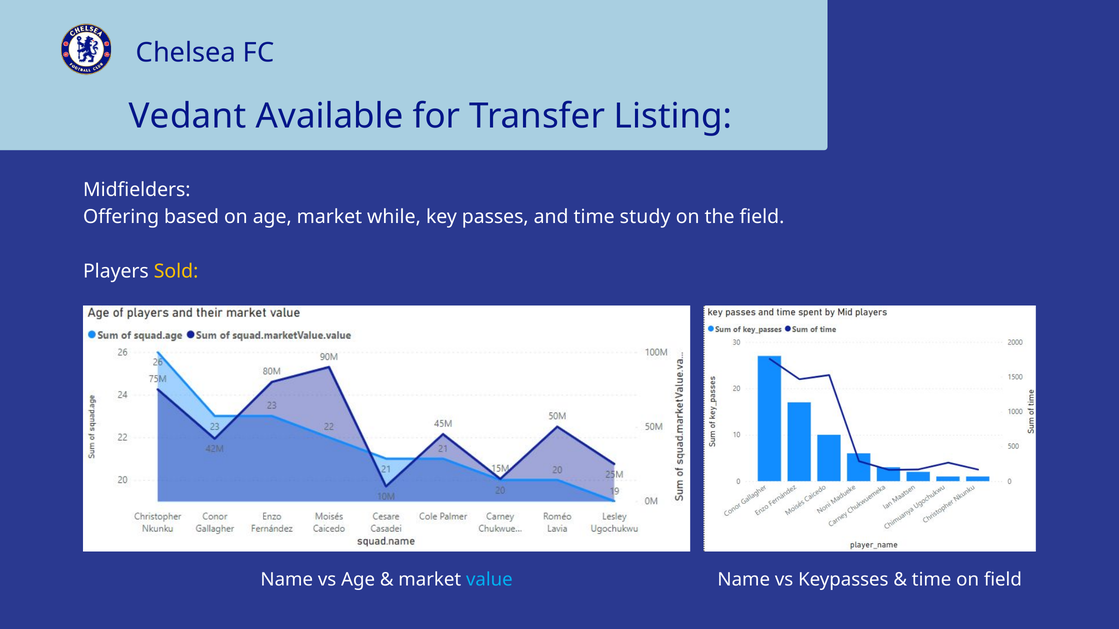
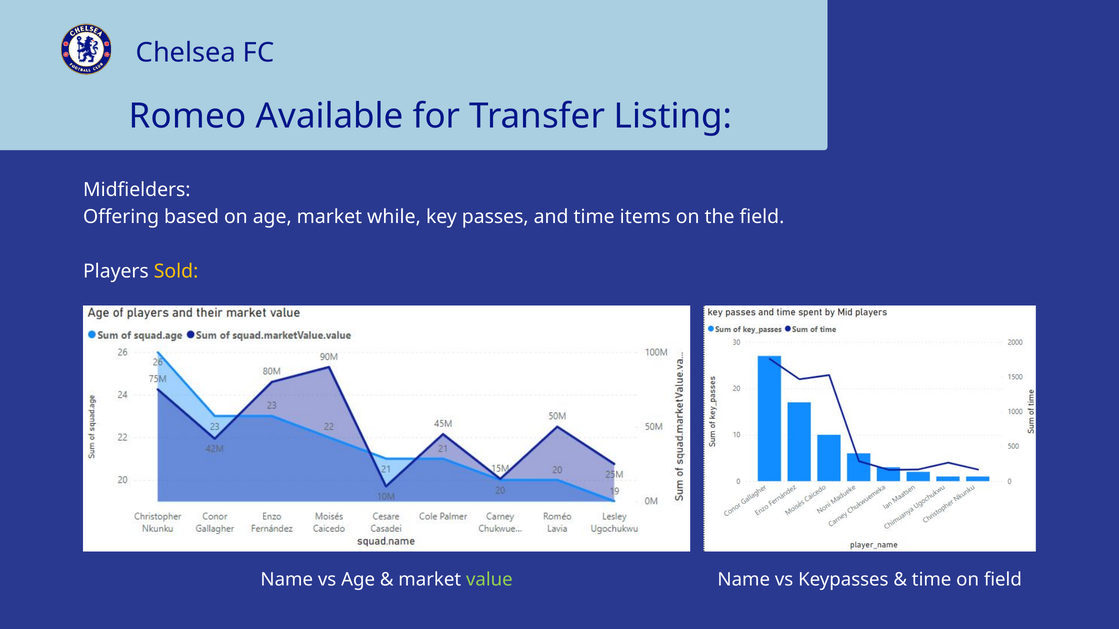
Vedant: Vedant -> Romeo (188, 116)
study: study -> items (645, 217)
value colour: light blue -> light green (489, 580)
